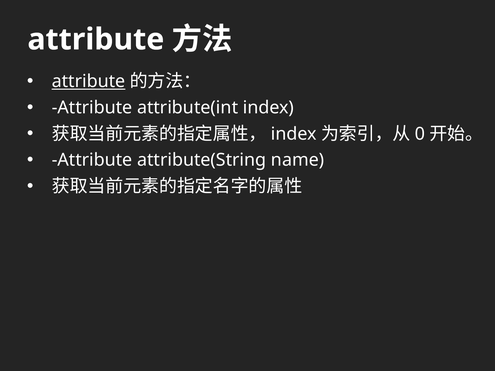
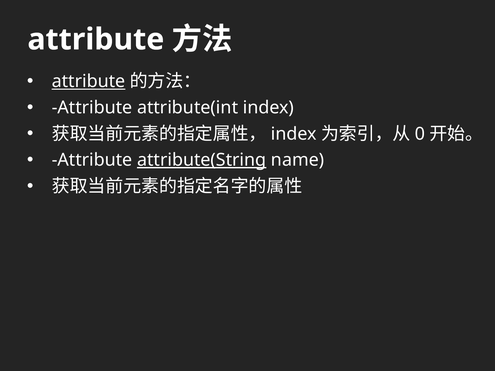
attribute(String underline: none -> present (202, 160)
